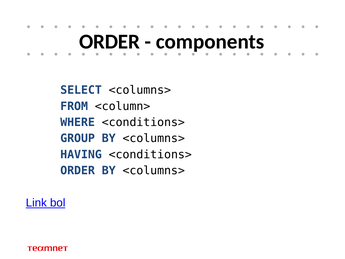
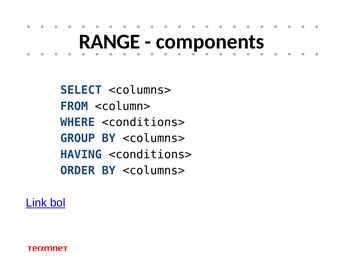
ORDER: ORDER -> RANGE (110, 42)
